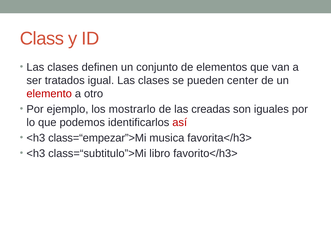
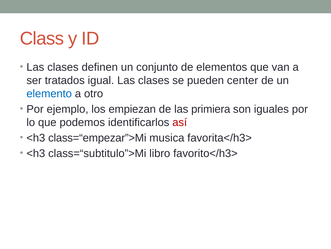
elemento colour: red -> blue (49, 93)
mostrarlo: mostrarlo -> empiezan (132, 109)
creadas: creadas -> primiera (211, 109)
